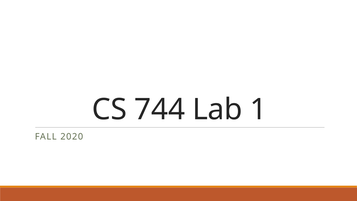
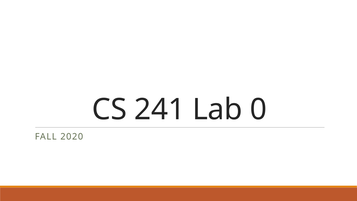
744: 744 -> 241 (160, 109)
1: 1 -> 0 (258, 109)
